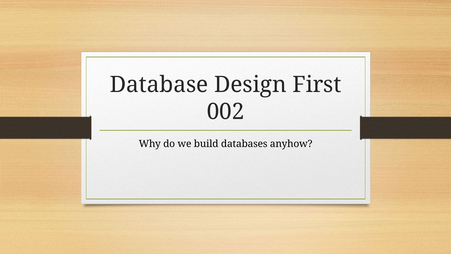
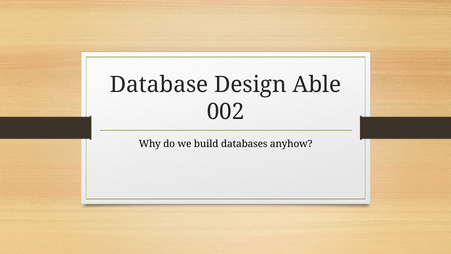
First: First -> Able (317, 85)
